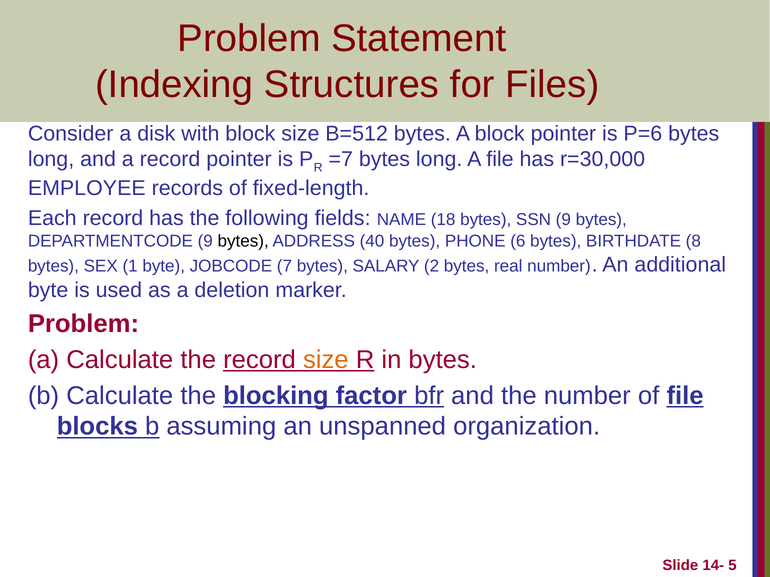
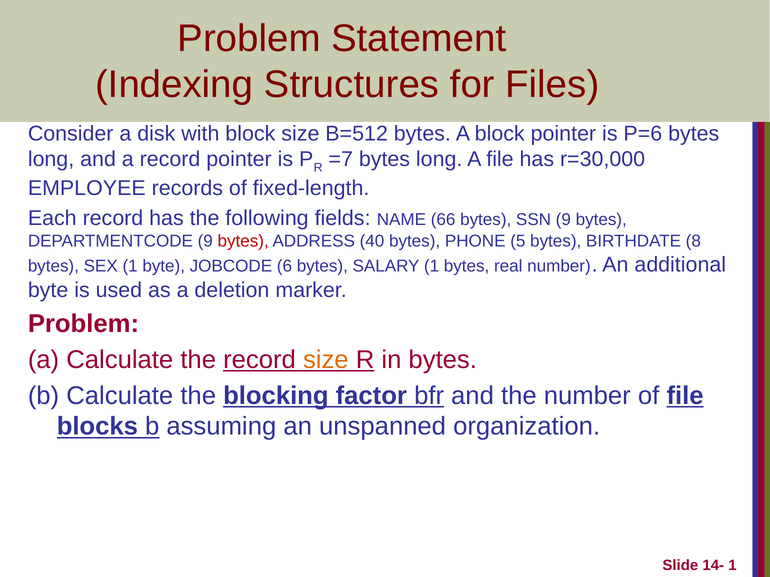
18: 18 -> 66 (443, 220)
bytes colour: black -> red (243, 241)
6: 6 -> 5 (518, 241)
7: 7 -> 6 (284, 266)
SALARY 2: 2 -> 1 (432, 266)
14- 5: 5 -> 1 (732, 566)
